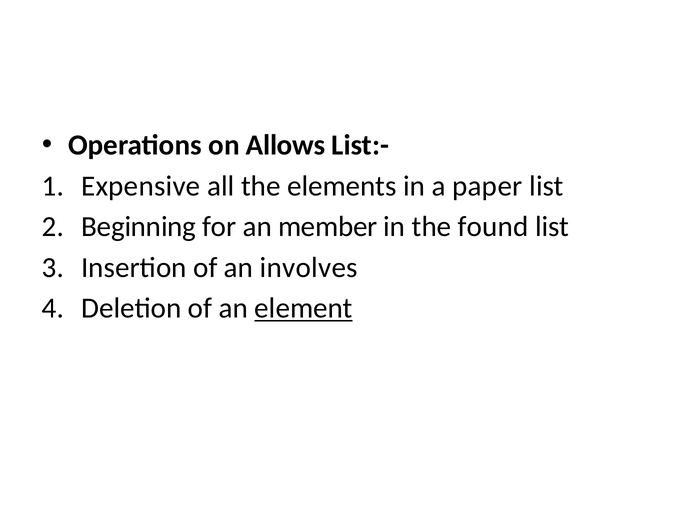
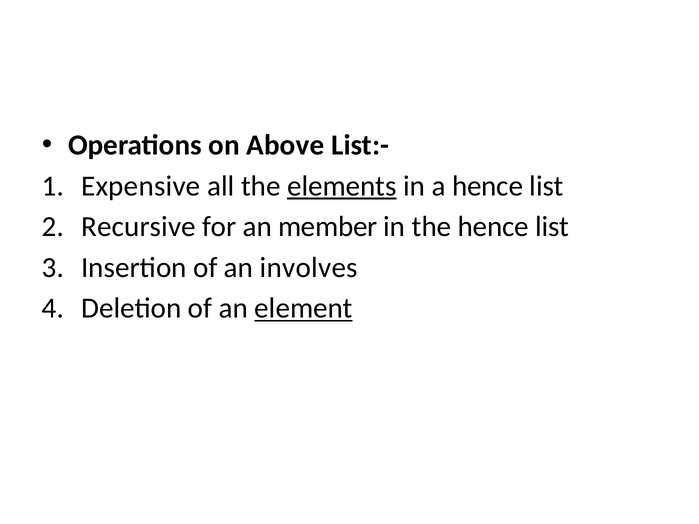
Allows: Allows -> Above (285, 145)
elements underline: none -> present (342, 186)
a paper: paper -> hence (488, 186)
Beginning: Beginning -> Recursive (139, 227)
the found: found -> hence (493, 227)
